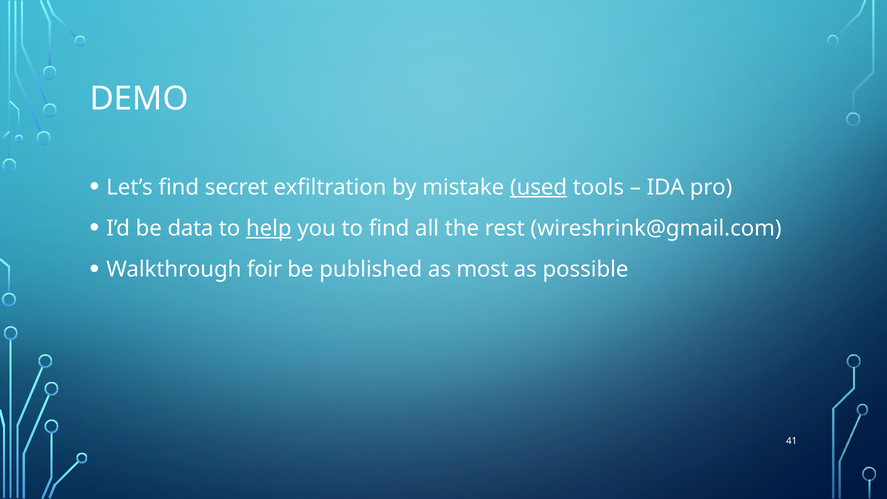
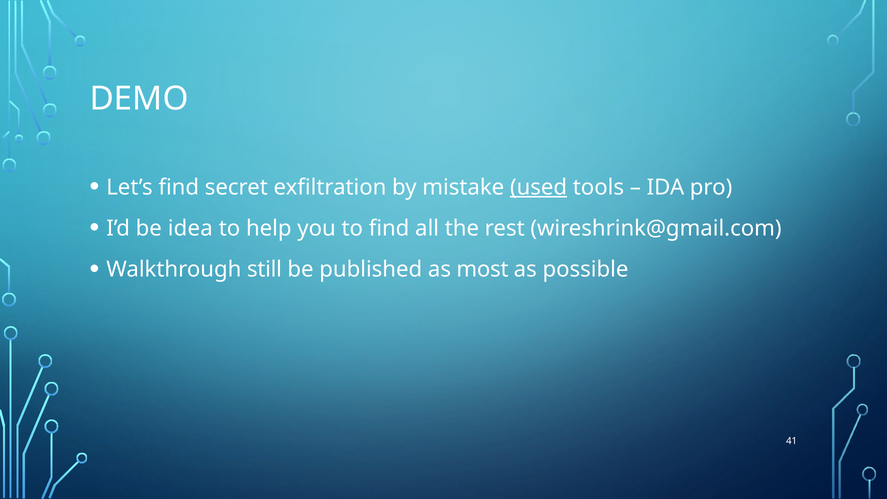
data: data -> idea (190, 228)
help underline: present -> none (269, 228)
foir: foir -> still (265, 270)
